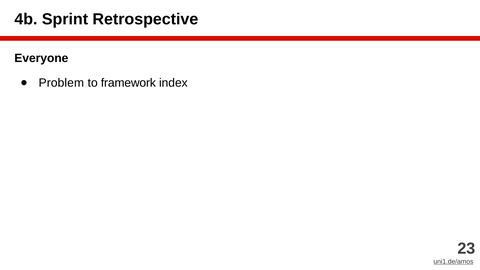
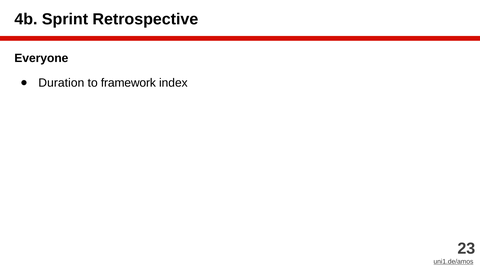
Problem: Problem -> Duration (61, 83)
